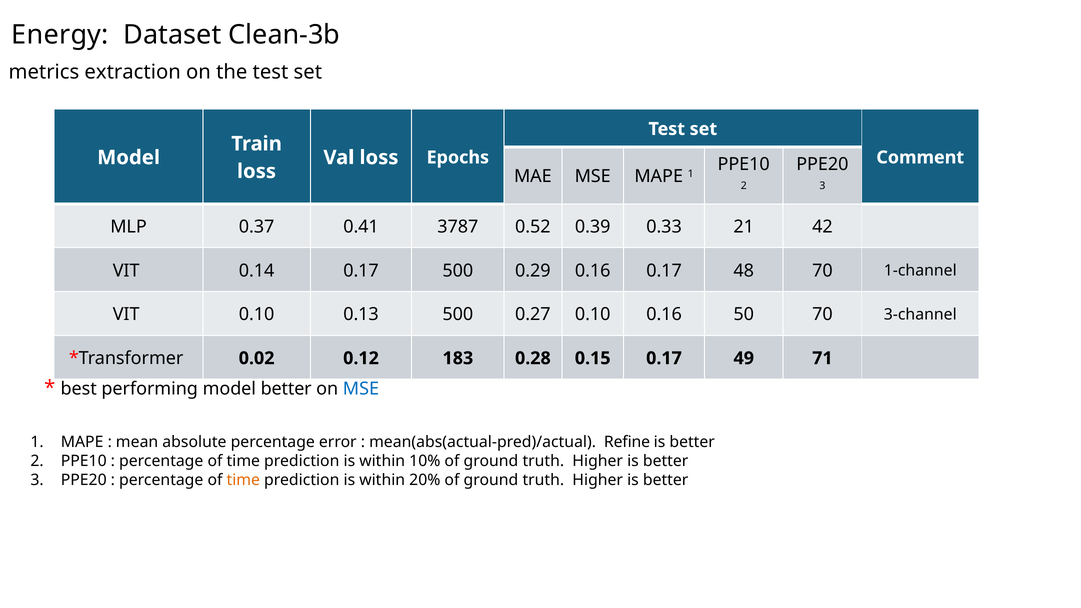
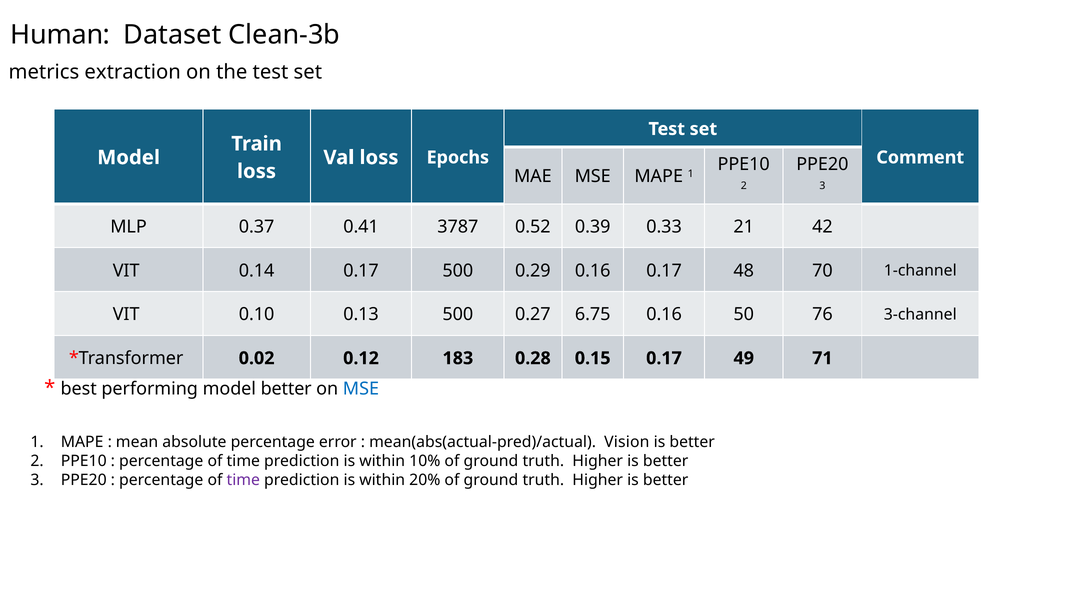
Energy: Energy -> Human (60, 35)
0.27 0.10: 0.10 -> 6.75 (593, 314)
50 70: 70 -> 76 (822, 314)
Refine: Refine -> Vision (627, 442)
time colour: orange -> purple (243, 480)
